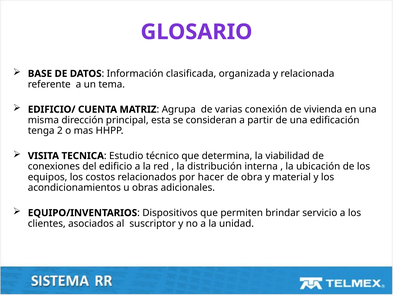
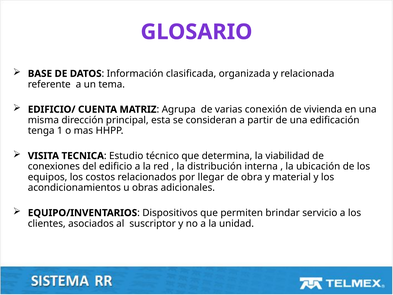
2: 2 -> 1 (60, 131)
hacer: hacer -> llegar (211, 177)
